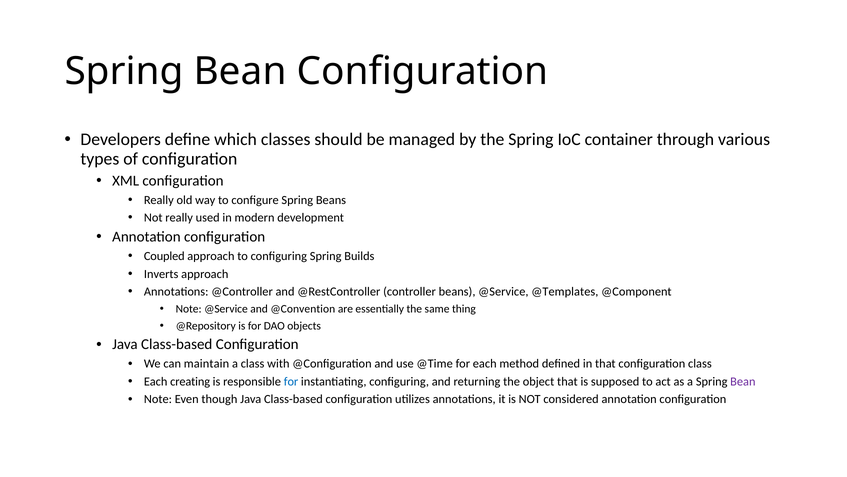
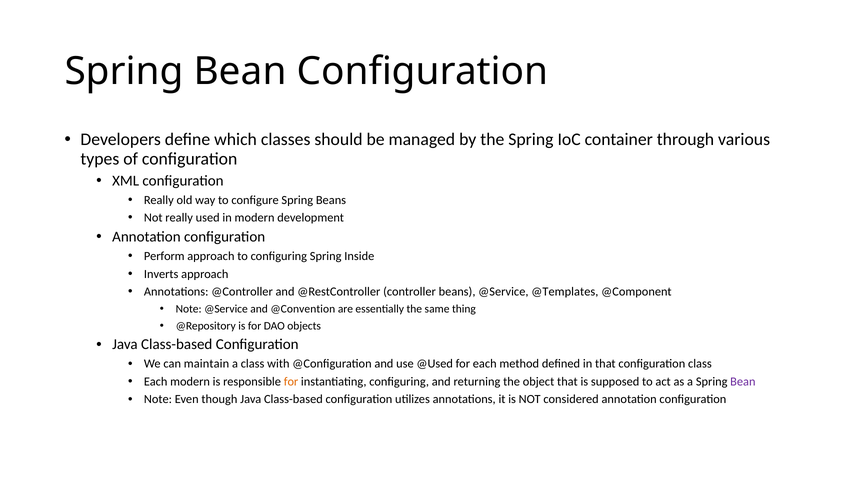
Coupled: Coupled -> Perform (164, 256)
Builds: Builds -> Inside (359, 256)
@Time: @Time -> @Used (435, 363)
Each creating: creating -> modern (190, 381)
for colour: blue -> orange (291, 381)
